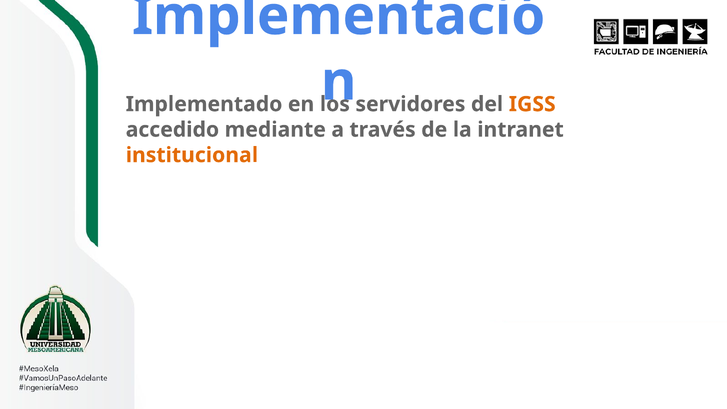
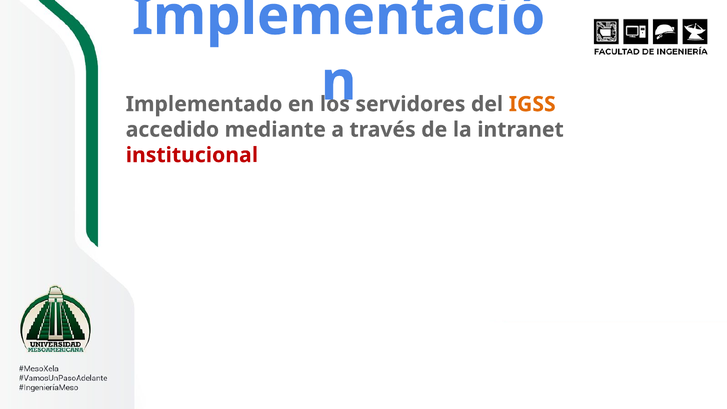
institucional colour: orange -> red (192, 155)
